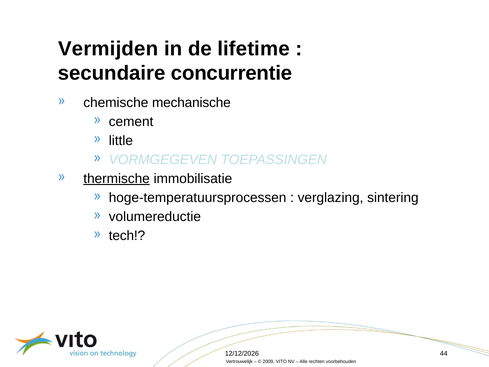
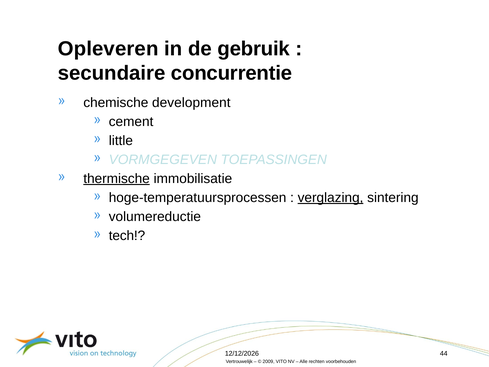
Vermijden: Vermijden -> Opleveren (108, 49)
lifetime: lifetime -> gebruik (254, 49)
mechanische: mechanische -> development (191, 102)
verglazing underline: none -> present (331, 198)
